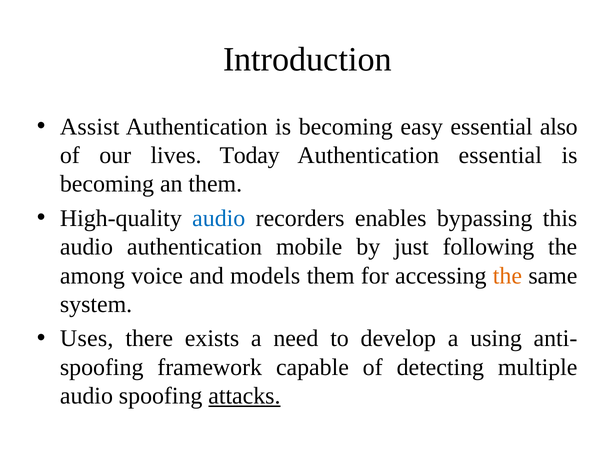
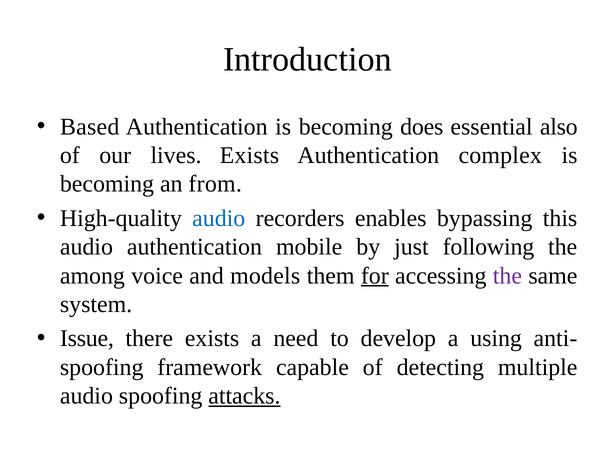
Assist: Assist -> Based (90, 127)
easy: easy -> does (422, 127)
lives Today: Today -> Exists (249, 155)
Authentication essential: essential -> complex (500, 155)
an them: them -> from (215, 184)
for underline: none -> present (375, 276)
the colour: orange -> purple (507, 276)
Uses: Uses -> Issue (87, 339)
